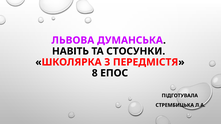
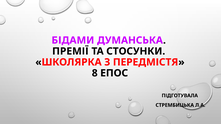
ЛЬВОВА: ЛЬВОВА -> БІДАМИ (73, 40)
НАВІТЬ: НАВІТЬ -> ПРЕМІЇ (70, 51)
